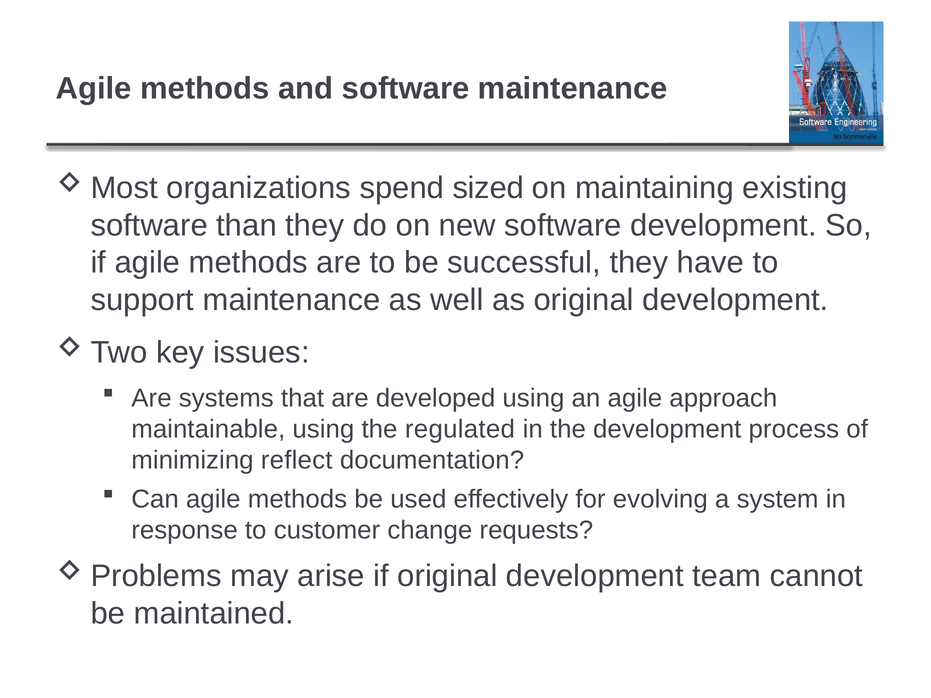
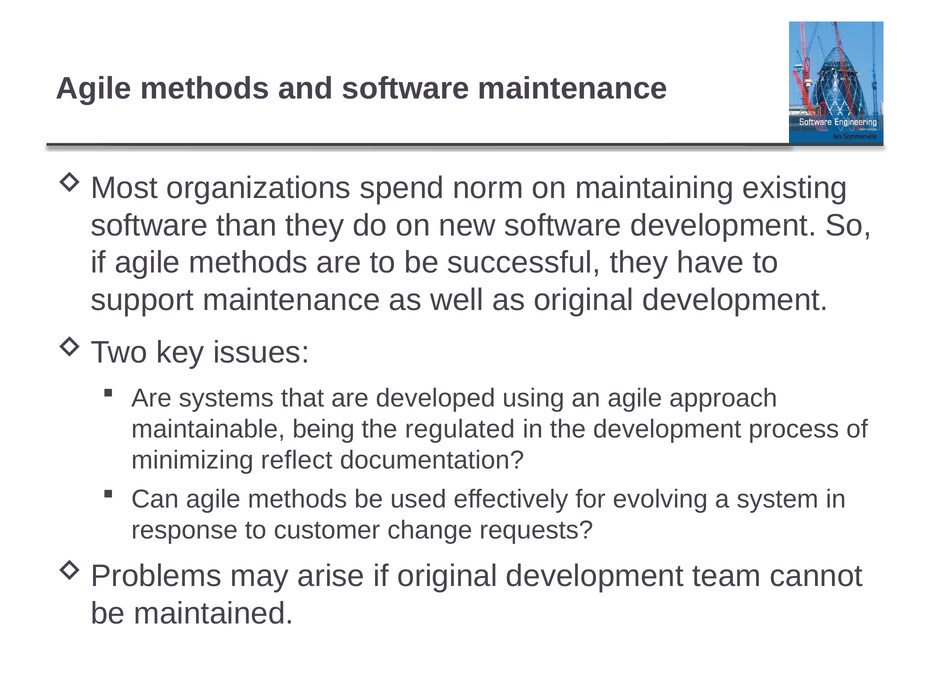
sized: sized -> norm (488, 188)
maintainable using: using -> being (324, 429)
